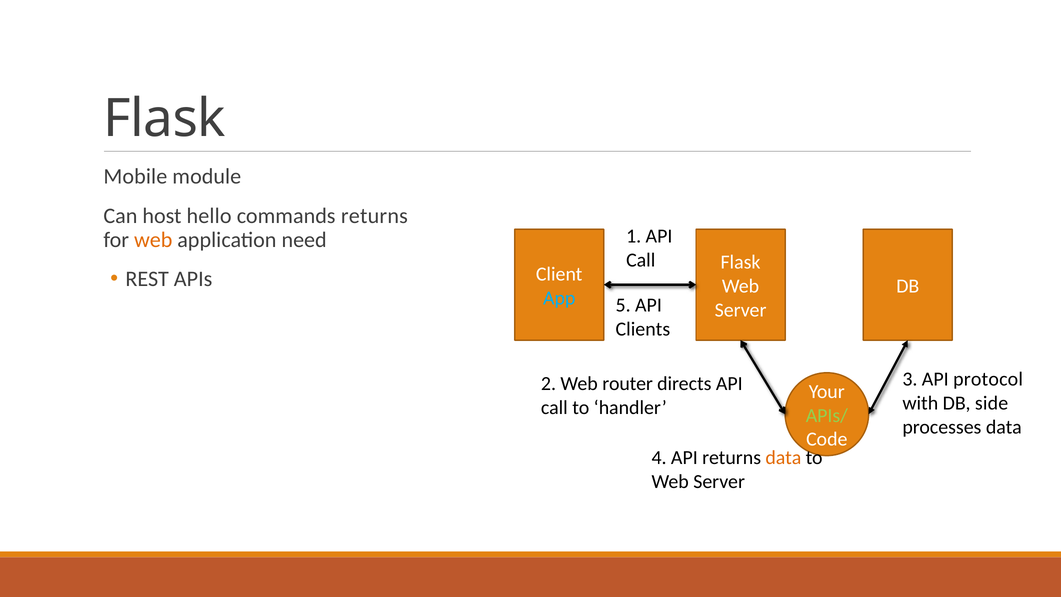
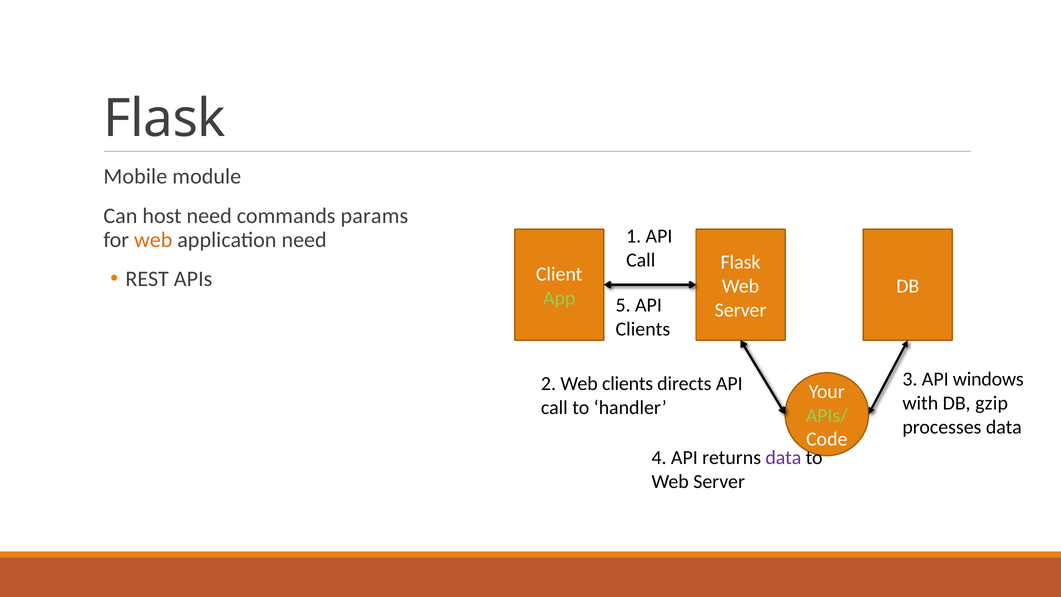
host hello: hello -> need (209, 216)
commands returns: returns -> params (374, 216)
App colour: light blue -> light green (559, 298)
protocol: protocol -> windows (988, 379)
Web router: router -> clients (628, 384)
side: side -> gzip (992, 403)
data colour: orange -> purple (783, 458)
